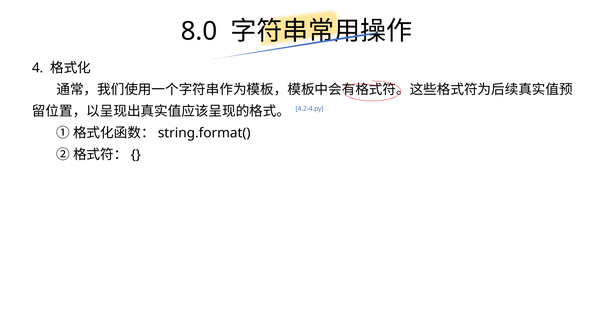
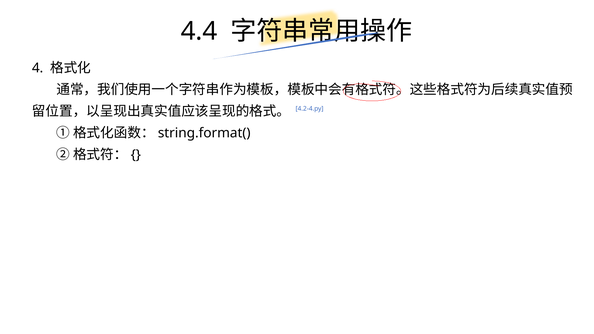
8.0: 8.0 -> 4.4 (199, 31)
